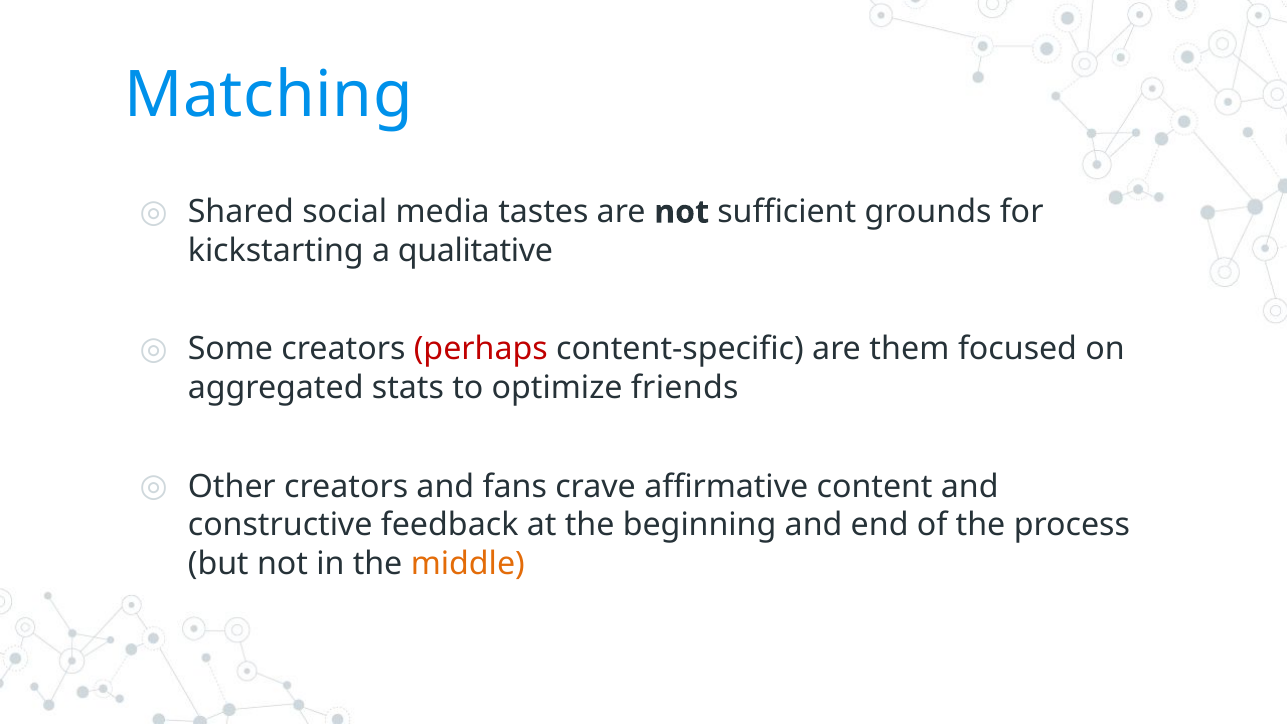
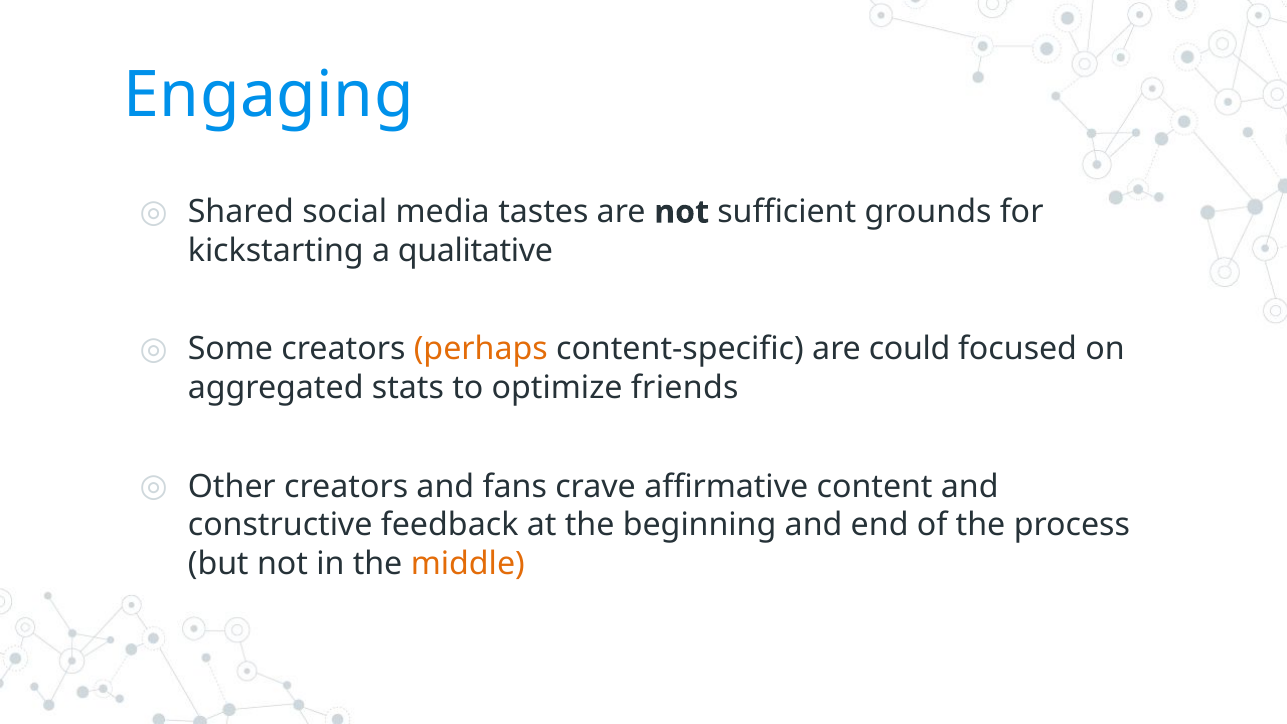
Matching: Matching -> Engaging (269, 95)
perhaps colour: red -> orange (481, 349)
them: them -> could (910, 349)
